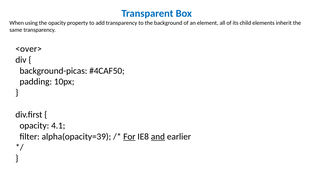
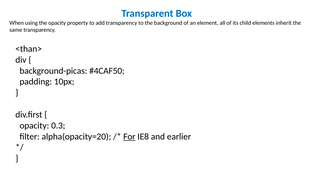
<over>: <over> -> <than> (29, 49)
4.1: 4.1 -> 0.3 (58, 126)
alpha(opacity=39: alpha(opacity=39 -> alpha(opacity=20 (76, 137)
and underline: present -> none (158, 137)
